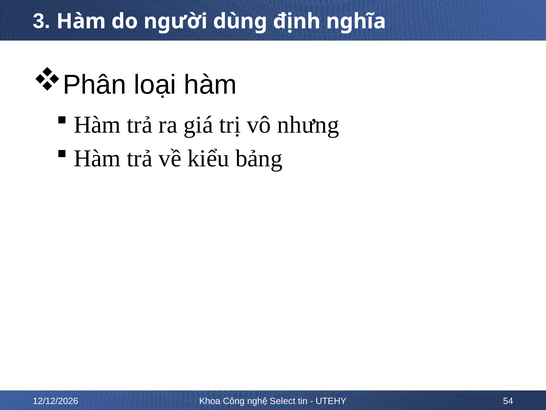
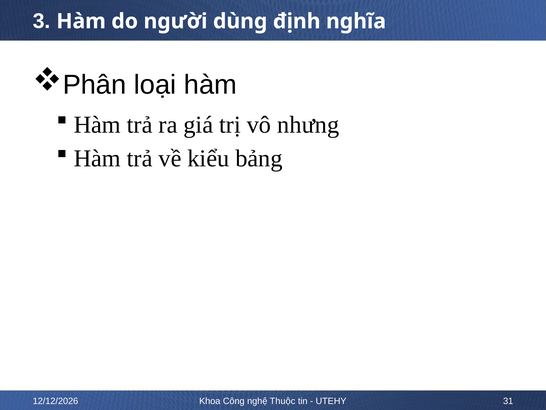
Select: Select -> Thuộc (283, 401)
54: 54 -> 31 (508, 401)
